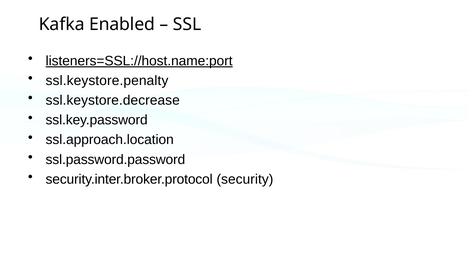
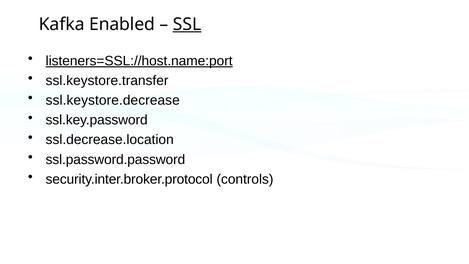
SSL underline: none -> present (187, 24)
ssl.keystore.penalty: ssl.keystore.penalty -> ssl.keystore.transfer (107, 81)
ssl.approach.location: ssl.approach.location -> ssl.decrease.location (110, 140)
security: security -> controls (245, 179)
